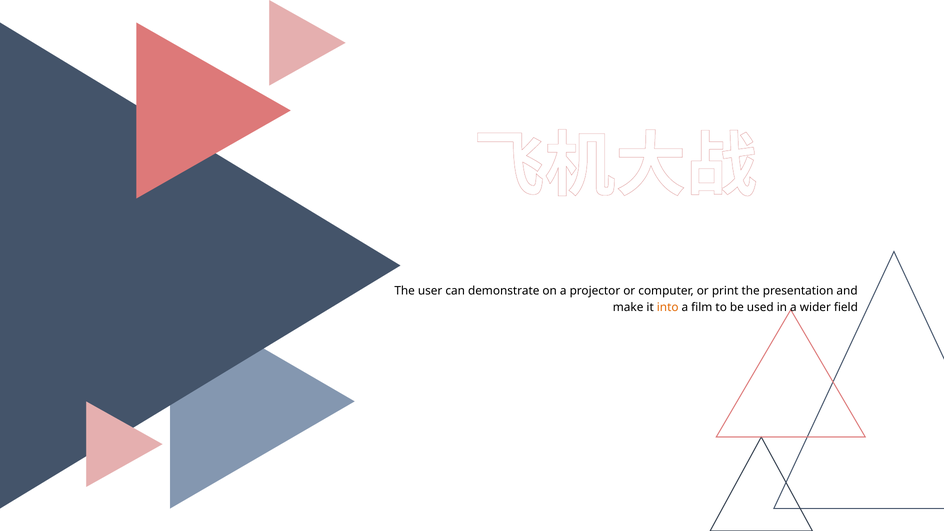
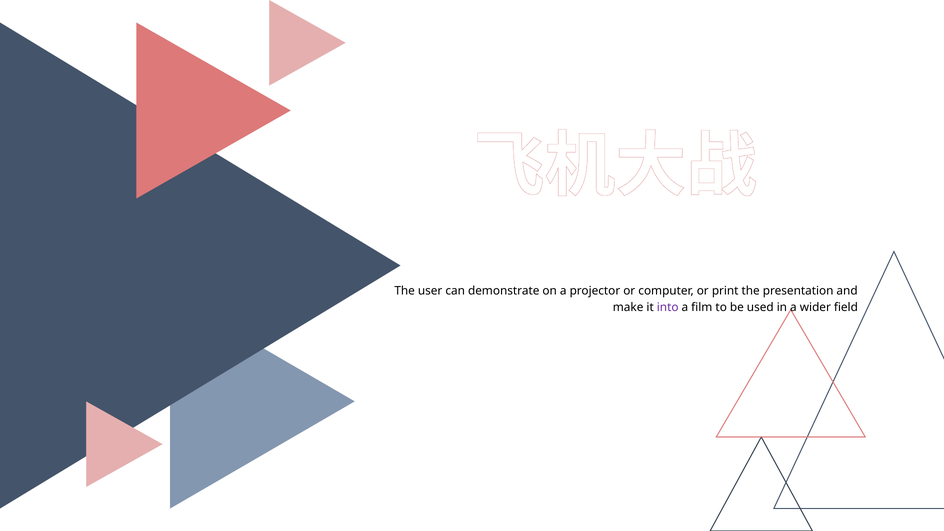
into colour: orange -> purple (668, 307)
